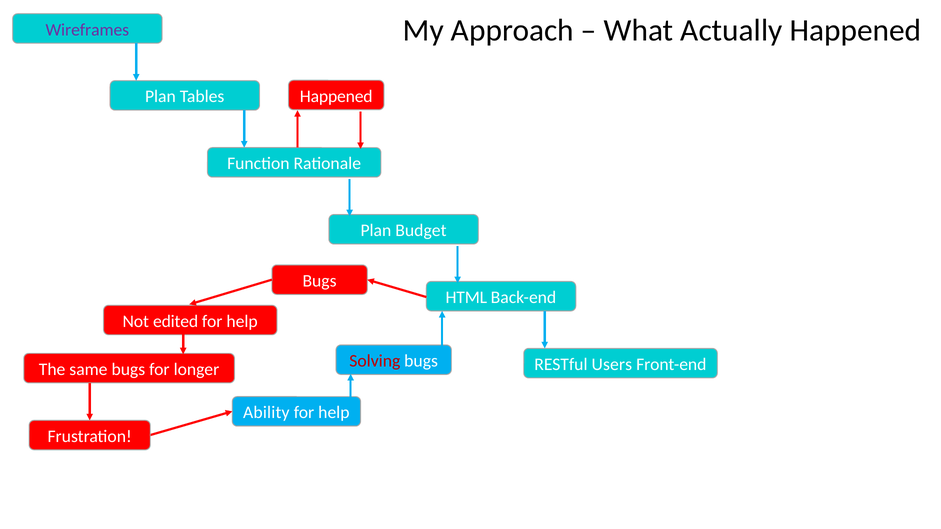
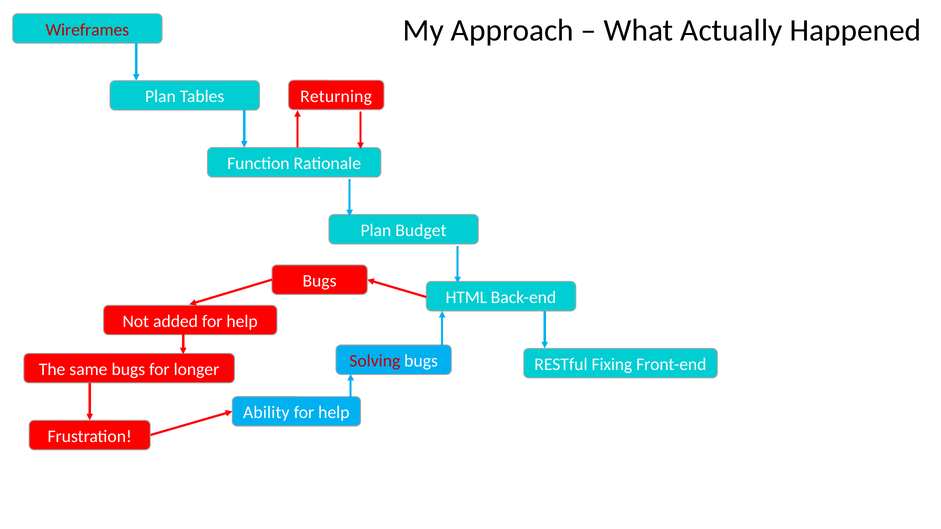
Wireframes colour: purple -> red (87, 30)
Happened: Happened -> Returning (336, 96)
edited: edited -> added (176, 321)
Users: Users -> Fixing (612, 365)
